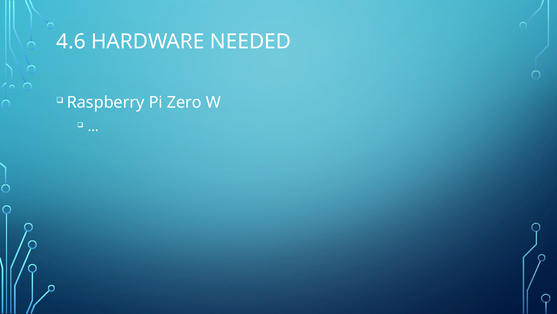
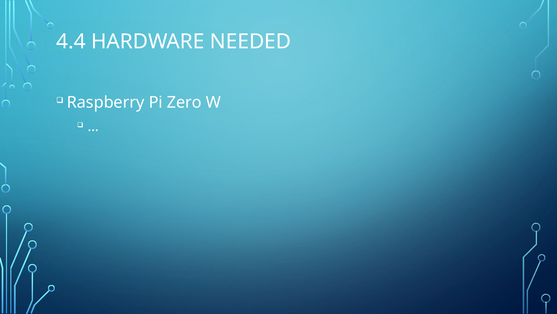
4.6: 4.6 -> 4.4 (71, 41)
